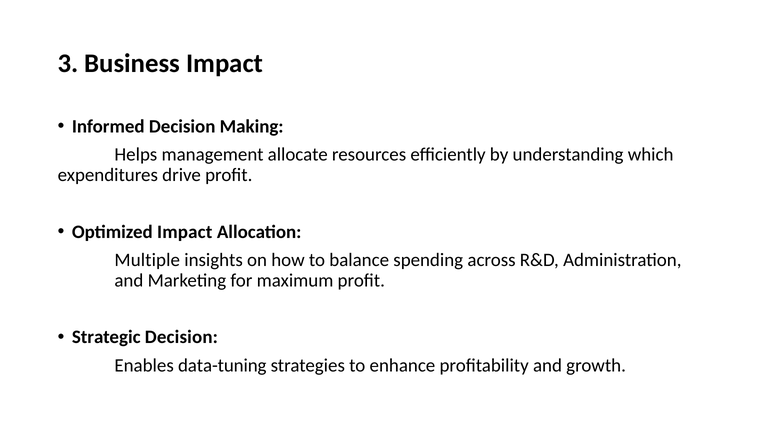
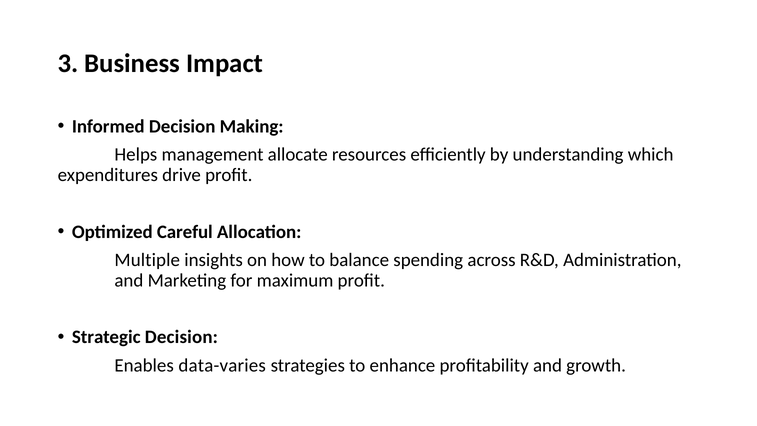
Optimized Impact: Impact -> Careful (185, 232)
data-tuning: data-tuning -> data-varies (222, 365)
